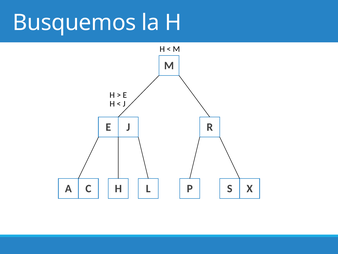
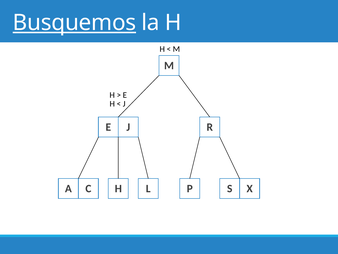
Busquemos underline: none -> present (74, 23)
